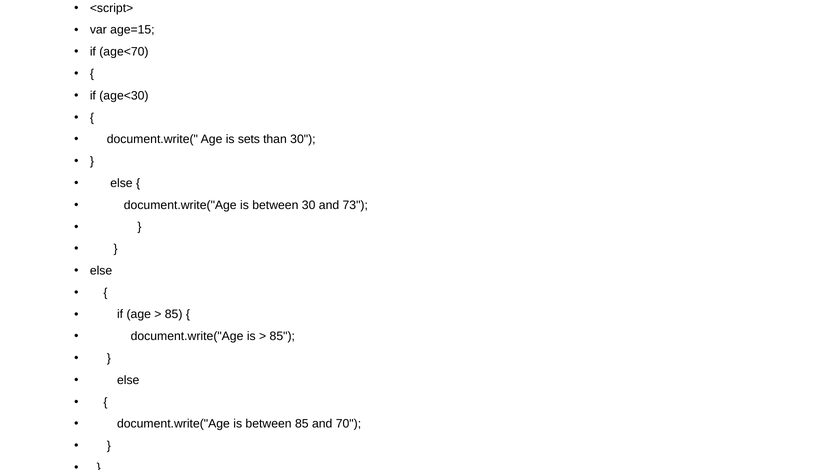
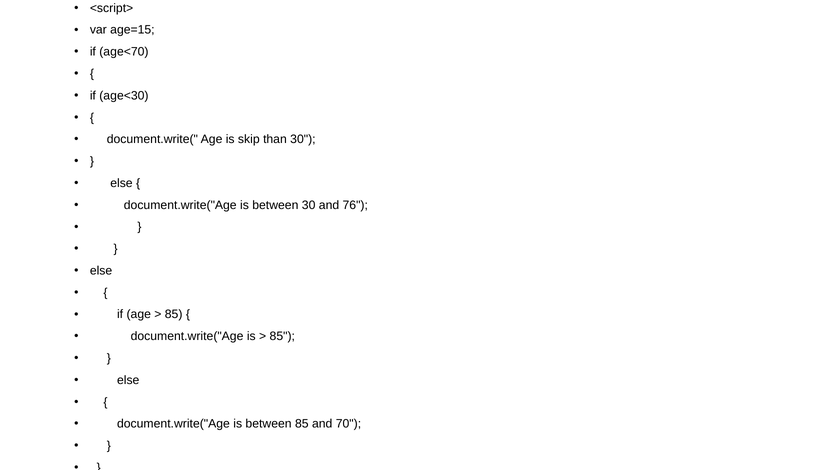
sets: sets -> skip (249, 139)
73: 73 -> 76 (355, 205)
